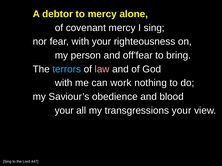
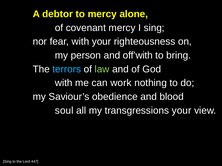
off’fear: off’fear -> off’with (138, 55)
law colour: pink -> light green (102, 69)
your: your -> soul (64, 111)
